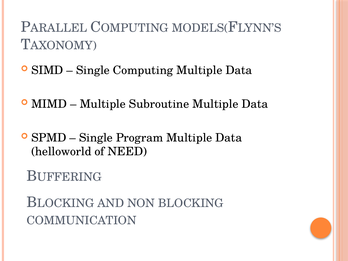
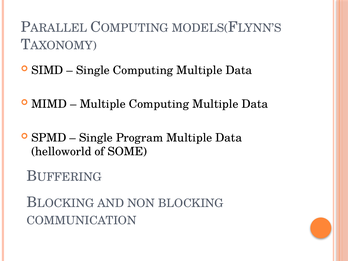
Multiple Subroutine: Subroutine -> Computing (159, 104)
NEED: NEED -> SOME (127, 152)
